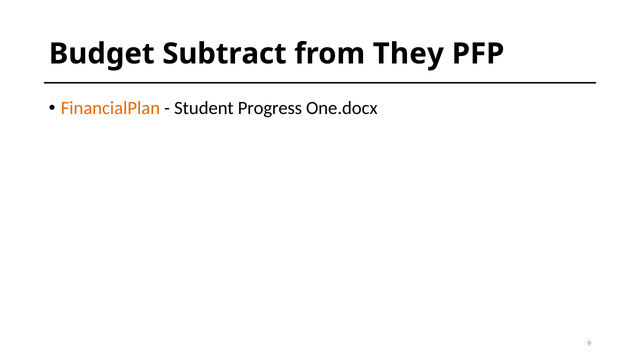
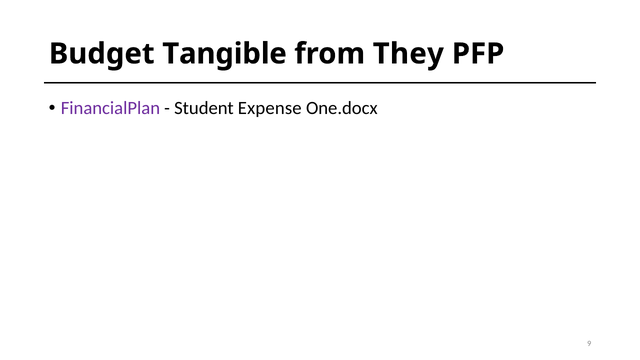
Subtract: Subtract -> Tangible (225, 54)
FinancialPlan colour: orange -> purple (110, 108)
Progress: Progress -> Expense (270, 108)
